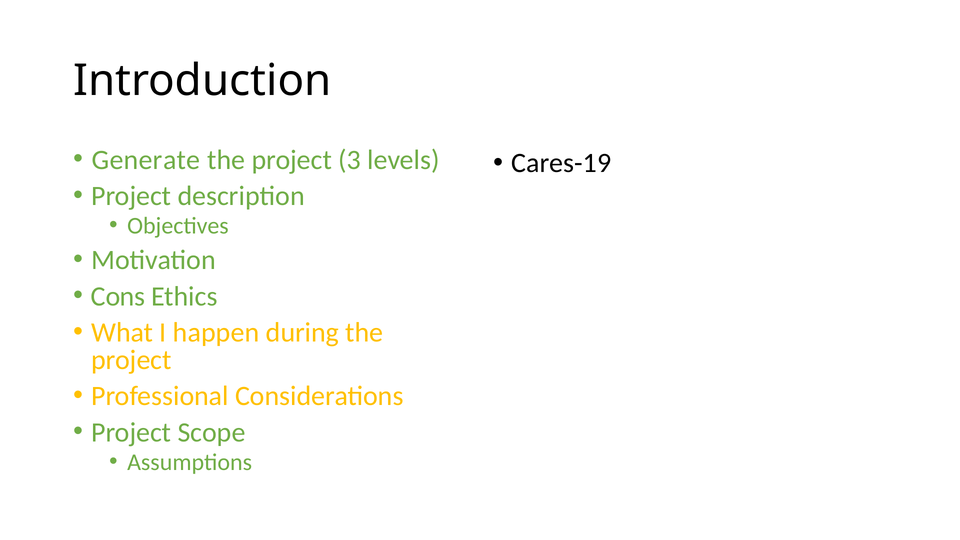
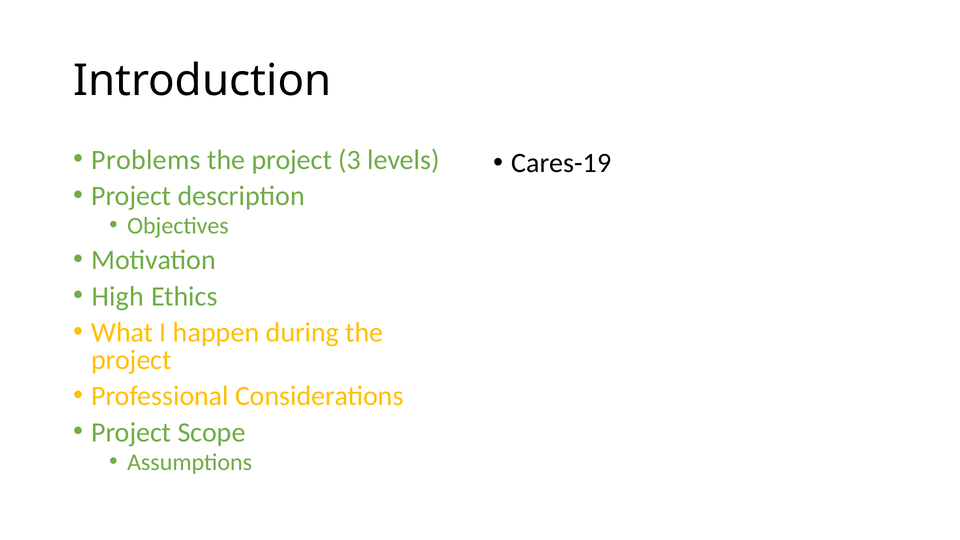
Generate: Generate -> Problems (146, 160)
Cons: Cons -> High (118, 296)
